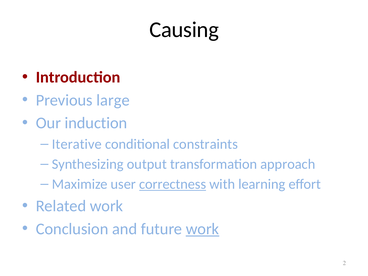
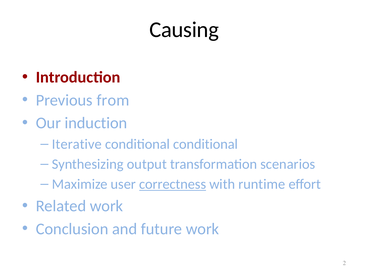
large: large -> from (113, 100)
conditional constraints: constraints -> conditional (206, 144)
approach: approach -> scenarios (288, 164)
learning: learning -> runtime (262, 184)
work underline: present -> none (203, 229)
